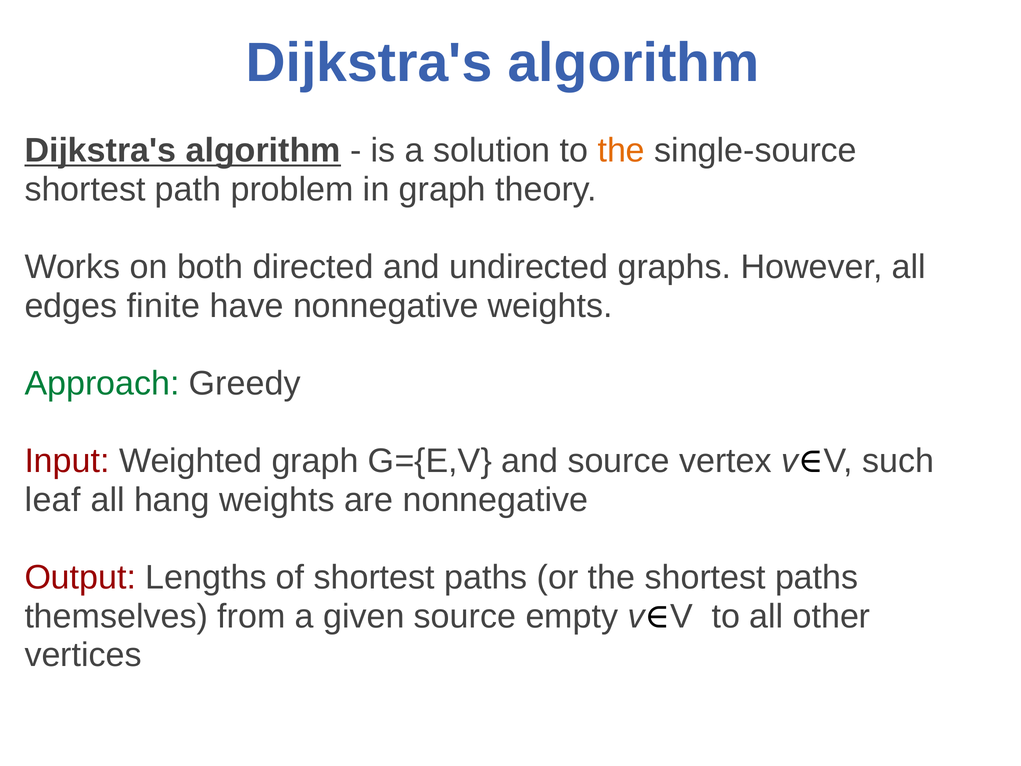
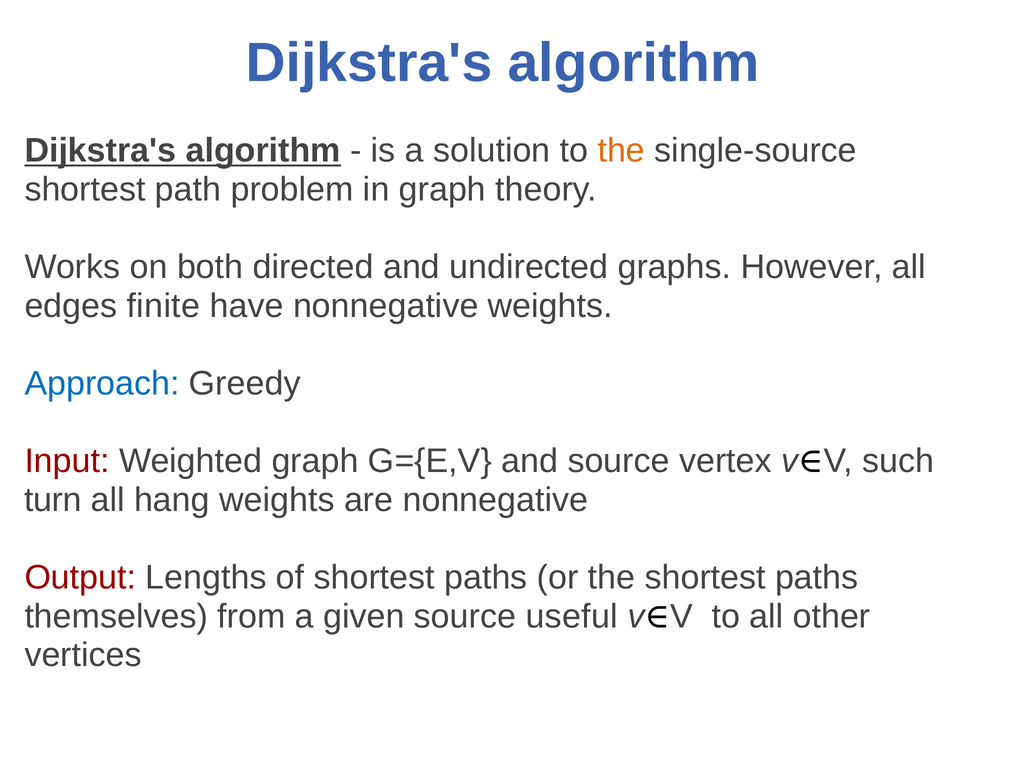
Approach colour: green -> blue (102, 383)
leaf: leaf -> turn (53, 500)
empty: empty -> useful (572, 616)
